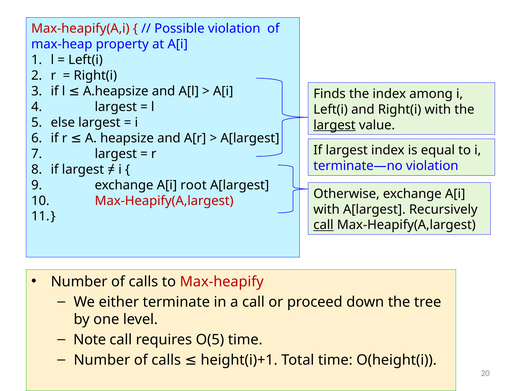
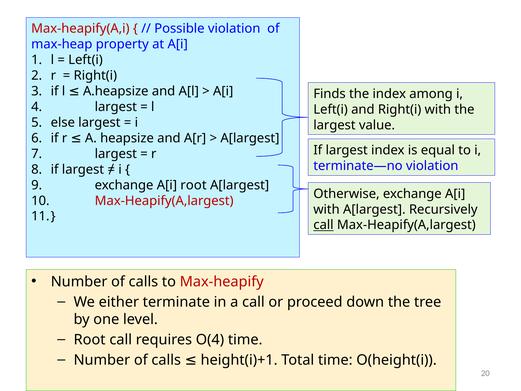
largest underline: present -> none (334, 125)
Note: Note -> Root (90, 339)
O(5: O(5 -> O(4 (210, 339)
